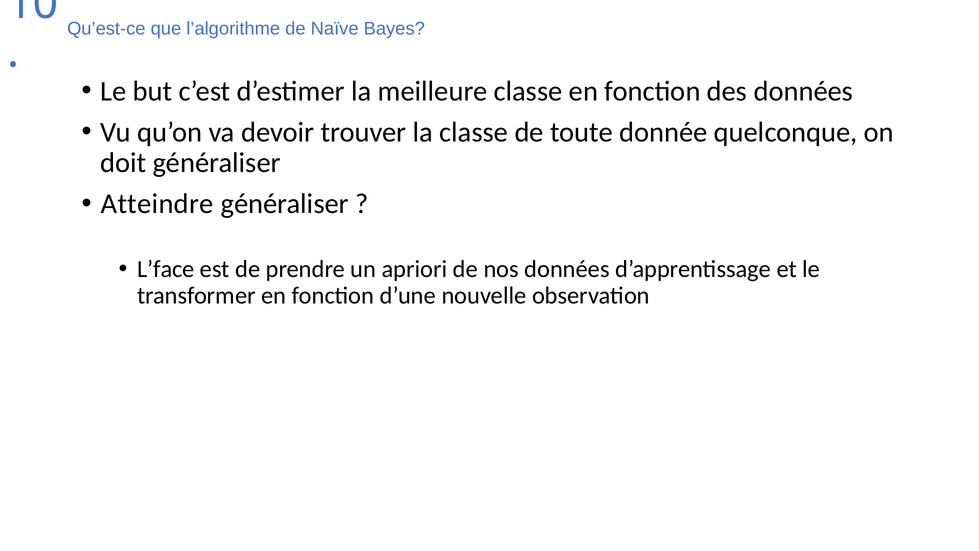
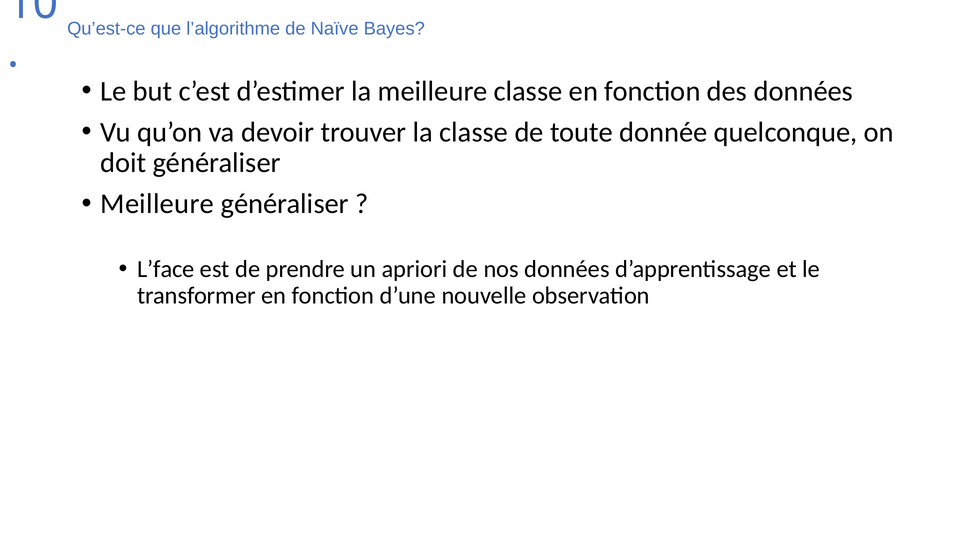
Atteindre: Atteindre -> Meilleure (157, 204)
